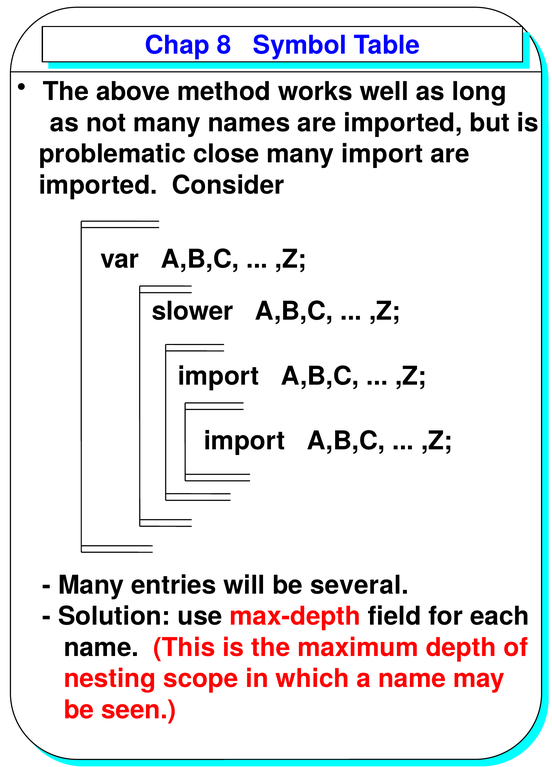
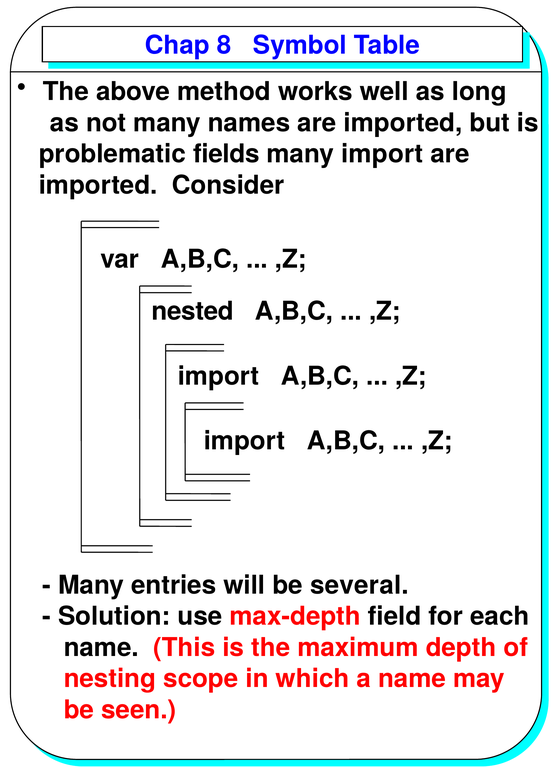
close: close -> fields (226, 154)
slower: slower -> nested (193, 311)
